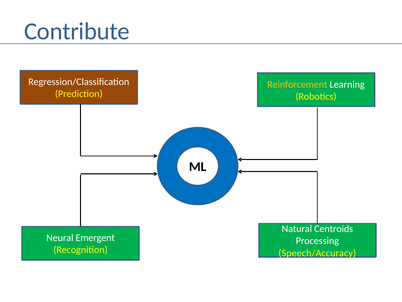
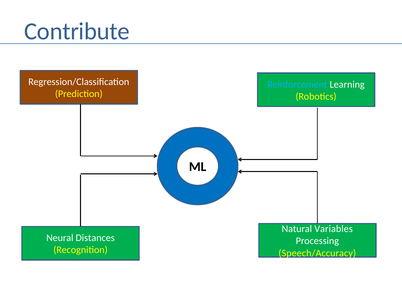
Reinforcement colour: yellow -> light blue (297, 84)
Centroids: Centroids -> Variables (334, 229)
Emergent: Emergent -> Distances (95, 238)
